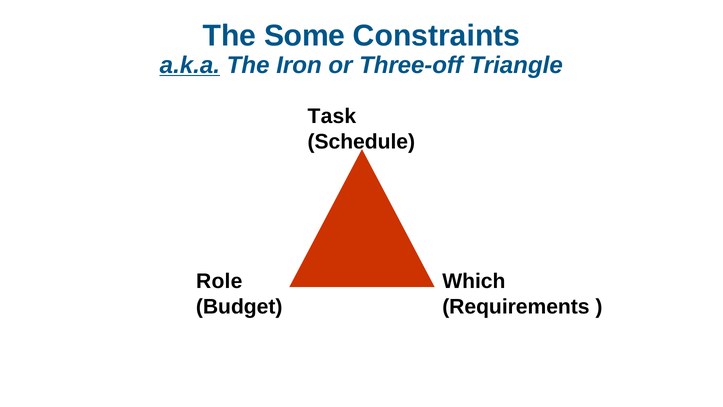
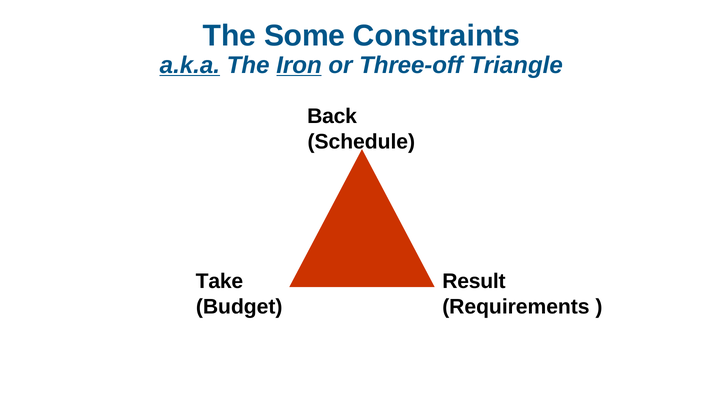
Iron underline: none -> present (299, 65)
Task: Task -> Back (332, 116)
Role: Role -> Take (219, 281)
Which: Which -> Result (474, 281)
